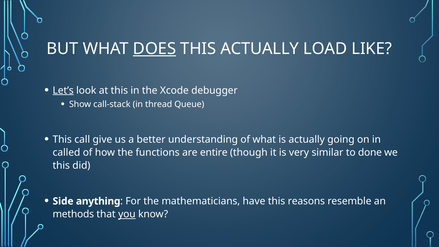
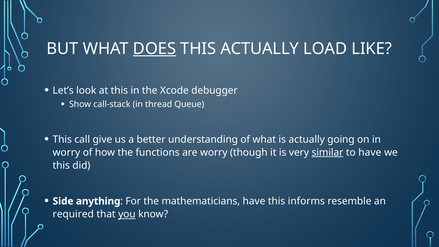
Let’s underline: present -> none (63, 90)
called: called -> worry (66, 152)
are entire: entire -> worry (214, 152)
similar underline: none -> present (327, 152)
to done: done -> have (370, 152)
reasons: reasons -> informs (306, 201)
methods: methods -> required (73, 214)
